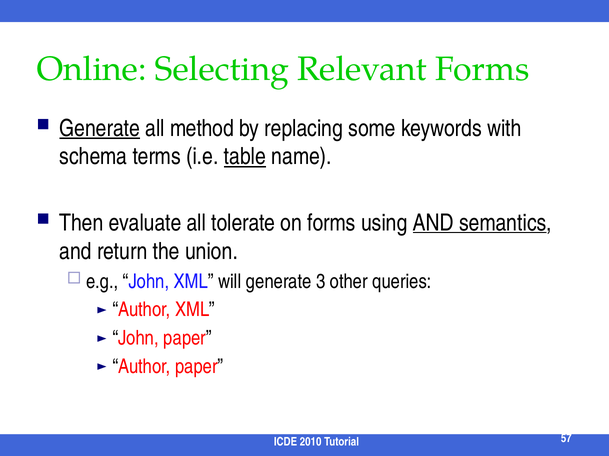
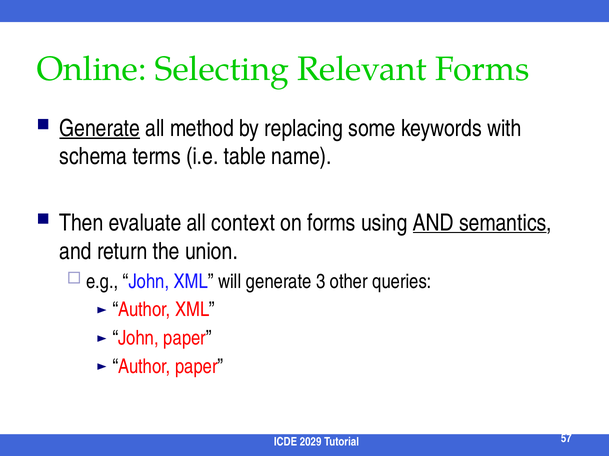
table underline: present -> none (245, 157)
tolerate: tolerate -> context (243, 223)
2010: 2010 -> 2029 (311, 442)
